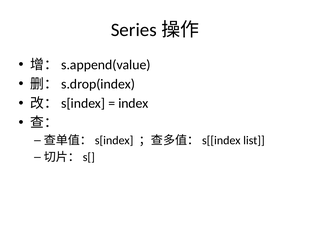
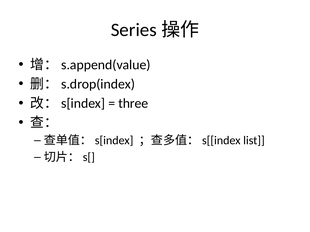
index: index -> three (133, 104)
